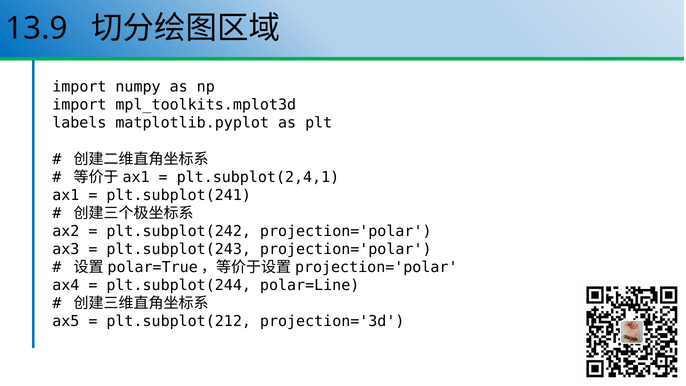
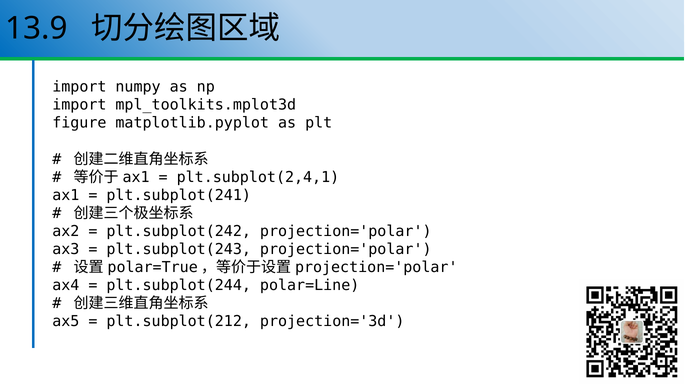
labels: labels -> figure (79, 123)
